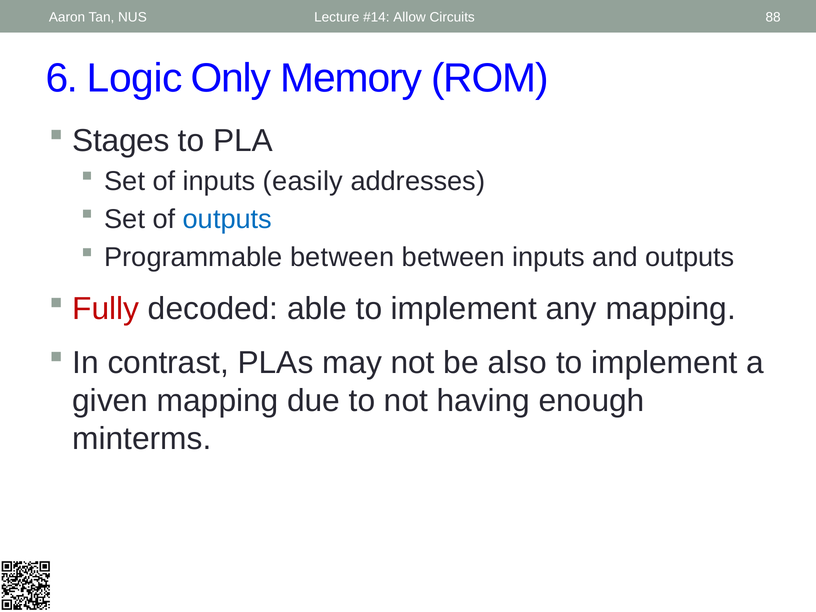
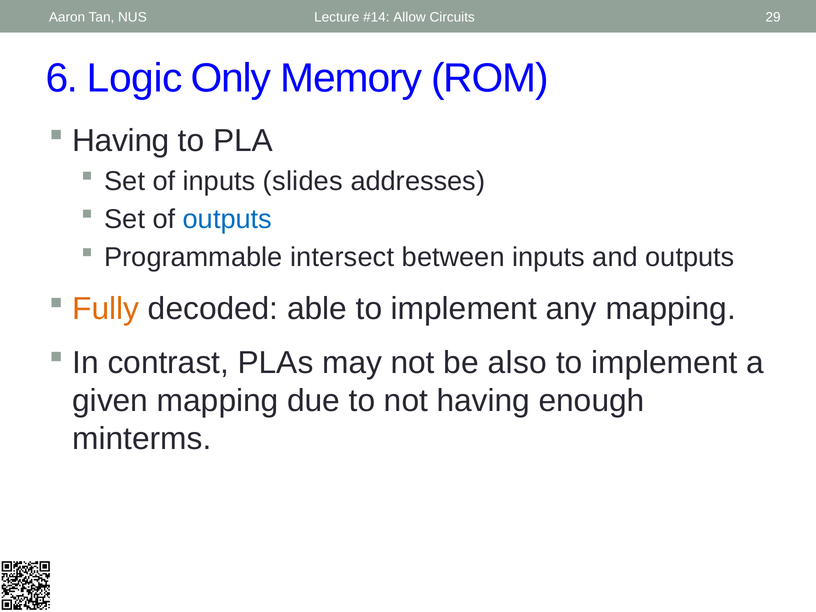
88: 88 -> 29 (773, 17)
Stages: Stages -> Having (121, 141)
easily: easily -> slides (303, 181)
Programmable between: between -> intersect (342, 257)
Fully colour: red -> orange (106, 309)
